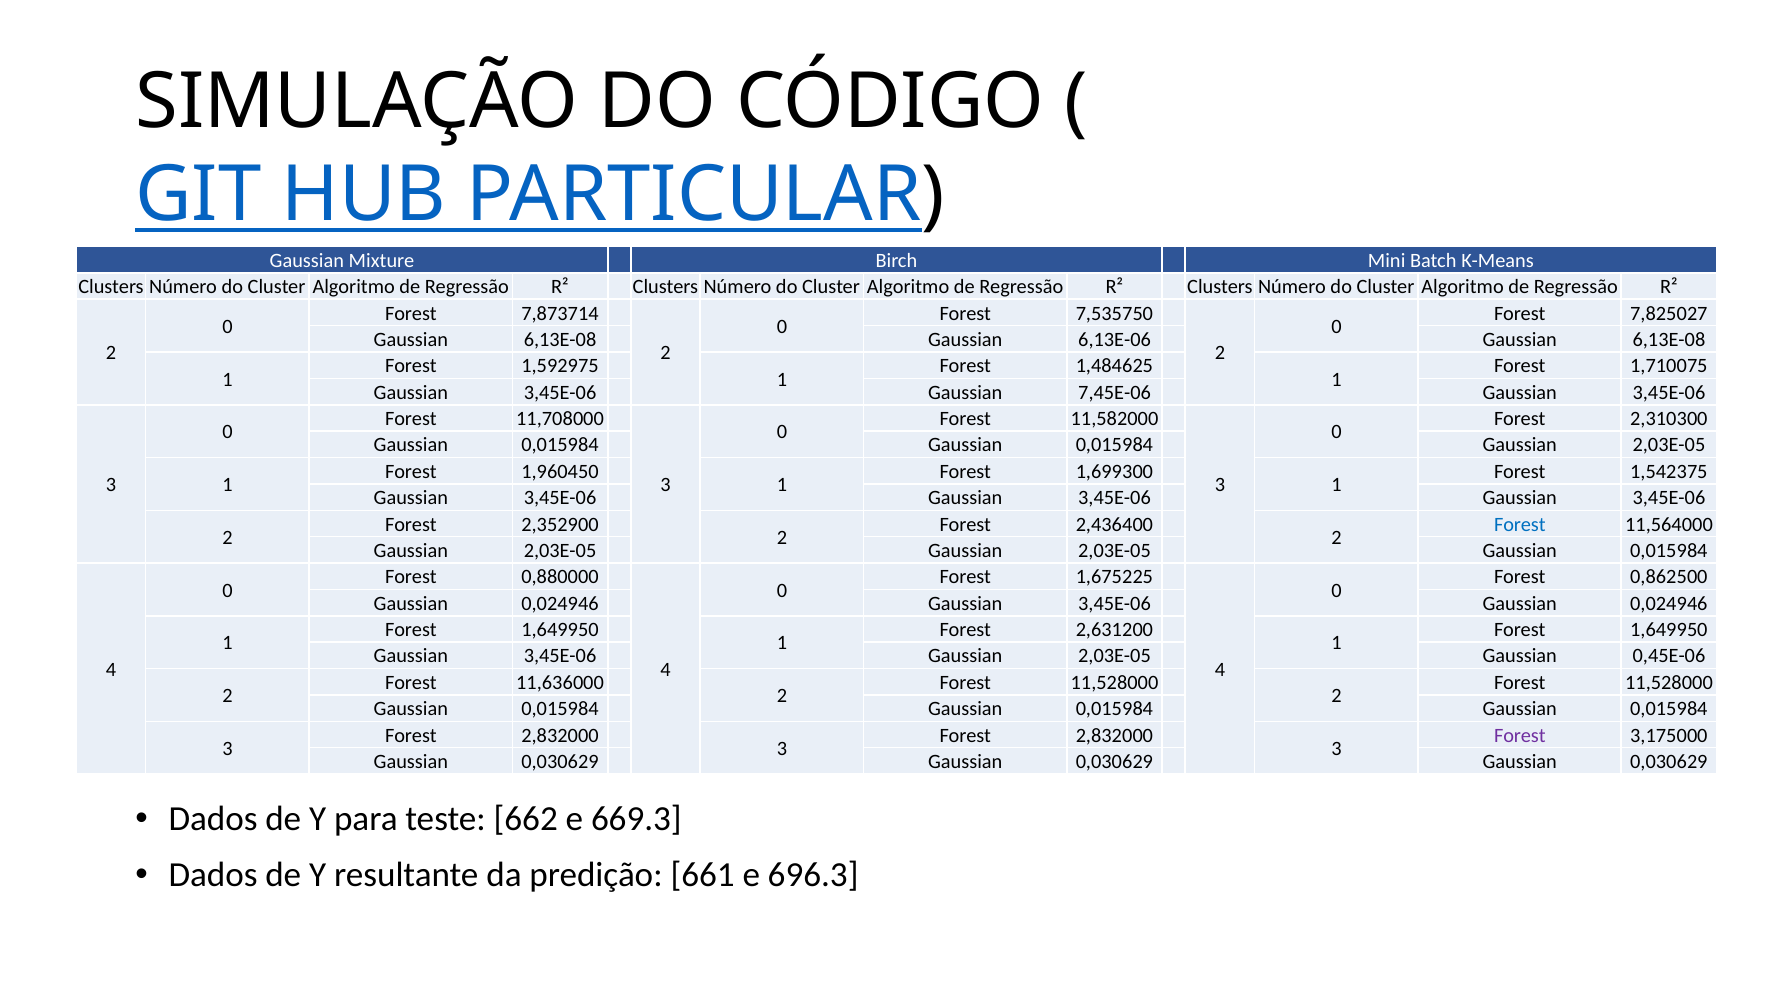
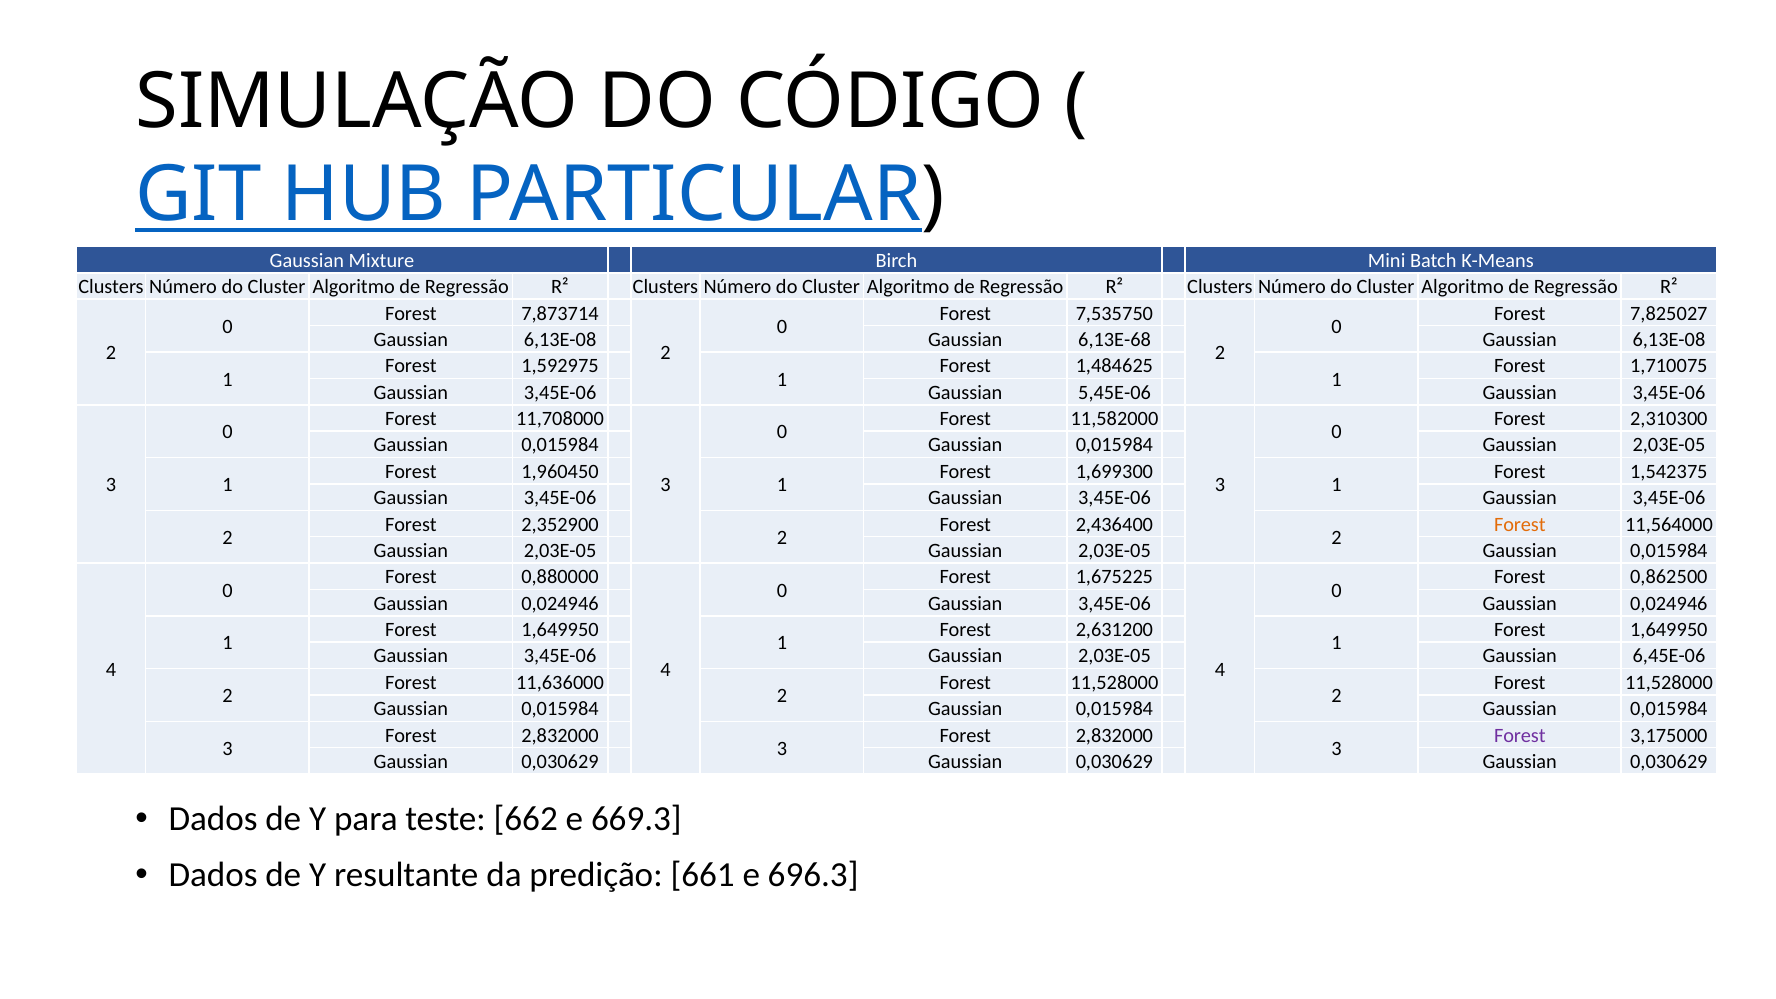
6,13E-06: 6,13E-06 -> 6,13E-68 (1115, 340)
7,45E-06: 7,45E-06 -> 5,45E-06 (1115, 392)
Forest colour: blue -> orange (1520, 524)
0,45E-06: 0,45E-06 -> 6,45E-06 (1669, 656)
